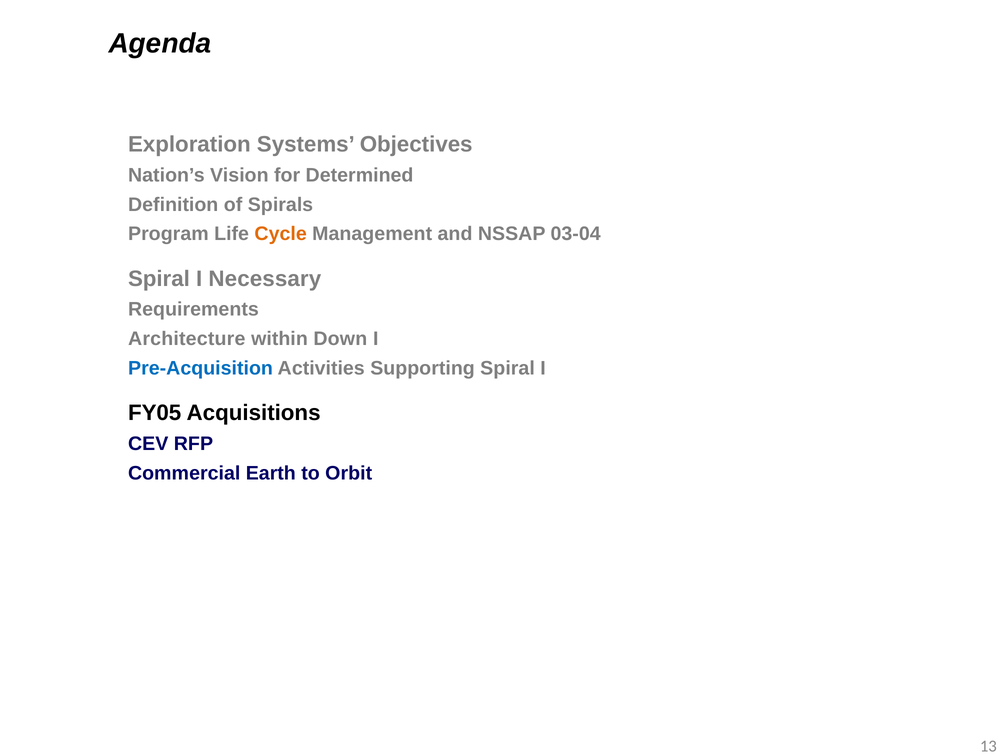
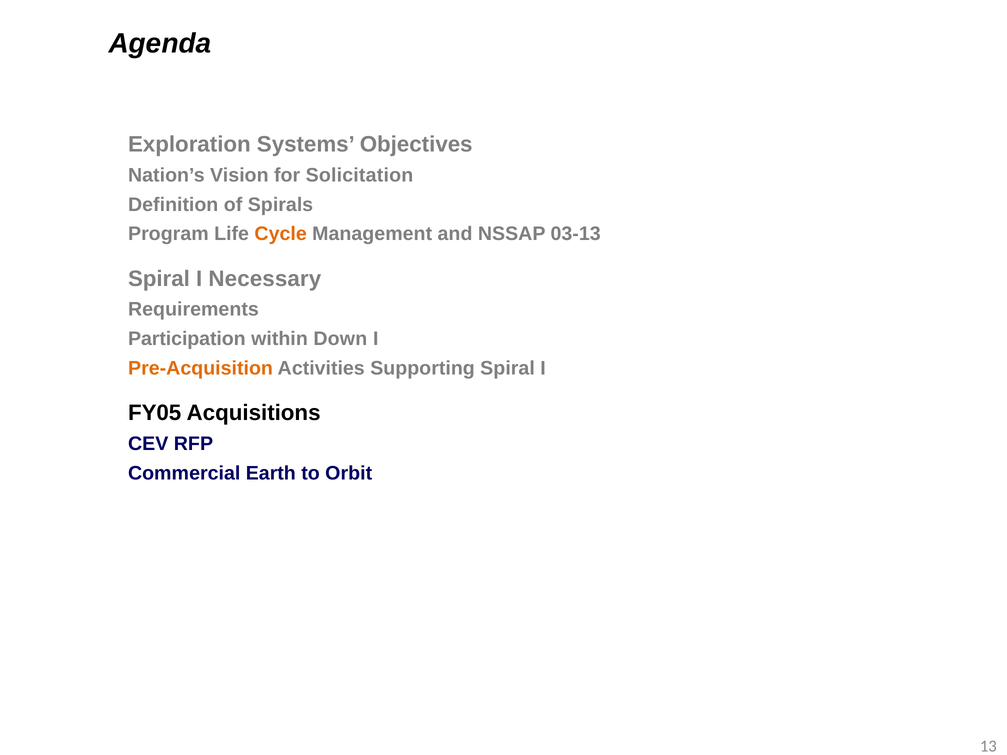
Determined: Determined -> Solicitation (359, 175)
03-04: 03-04 -> 03-13 (576, 234)
Architecture: Architecture -> Participation (187, 339)
Pre-Acquisition colour: blue -> orange (201, 368)
